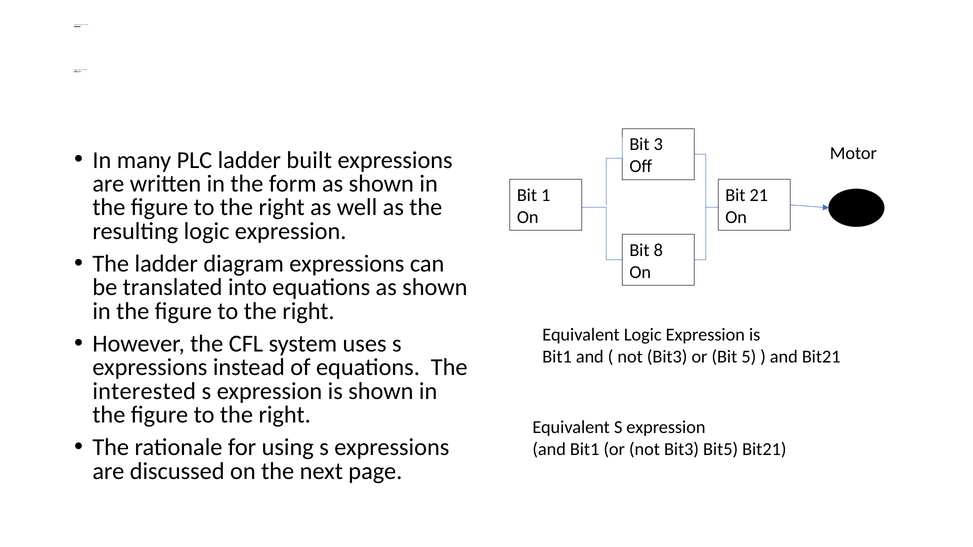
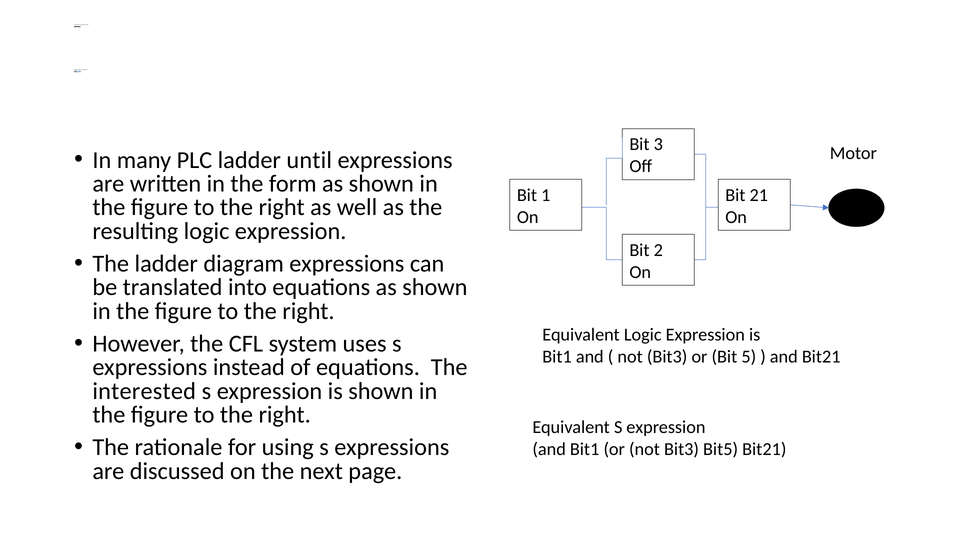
built: built -> until (309, 160)
8: 8 -> 2 (658, 250)
